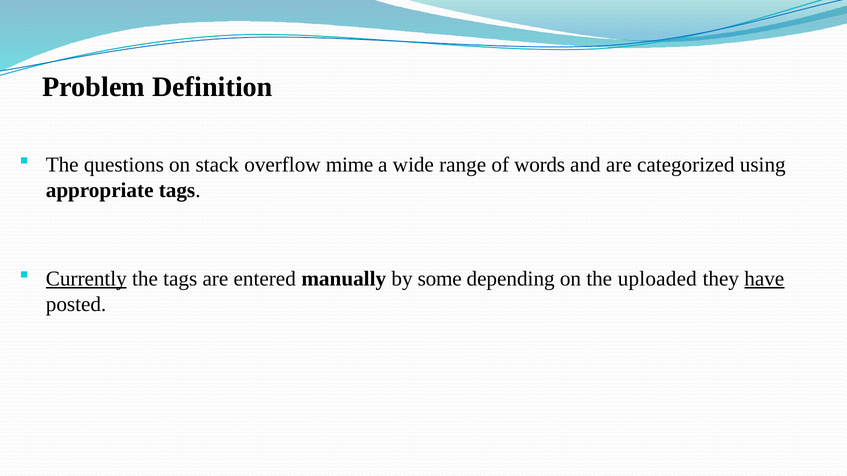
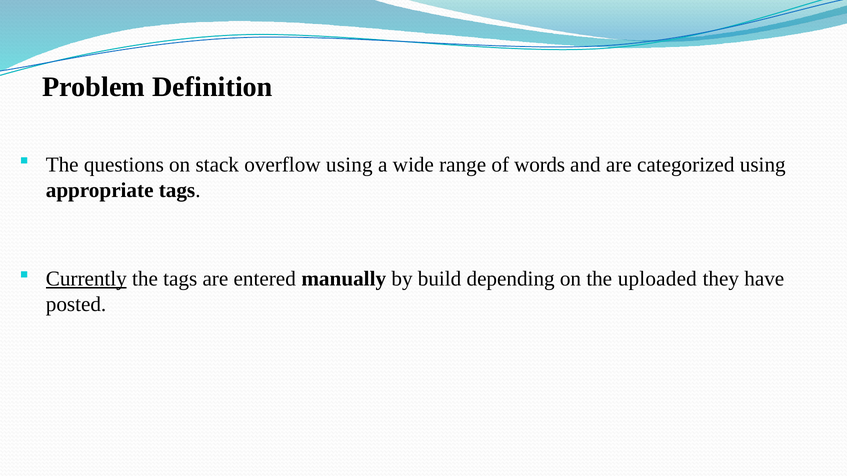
overflow mime: mime -> using (349, 165)
some: some -> build (440, 279)
have underline: present -> none (764, 279)
